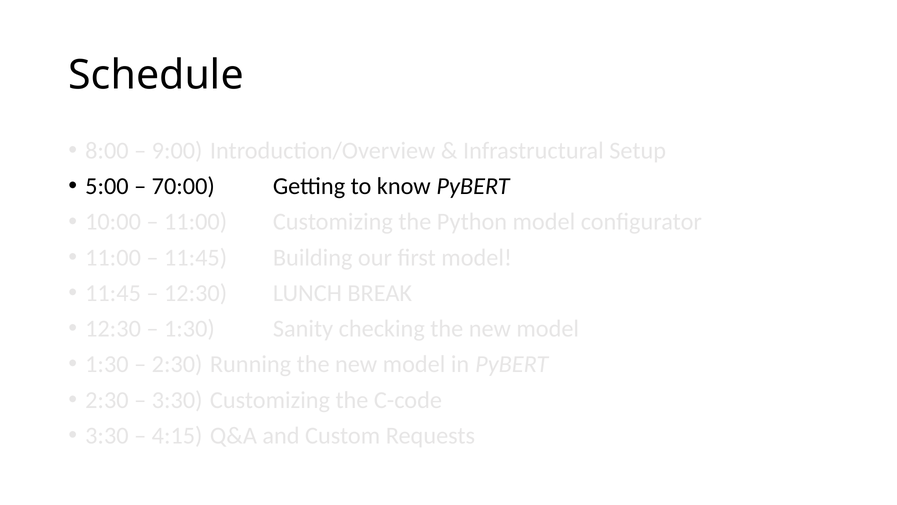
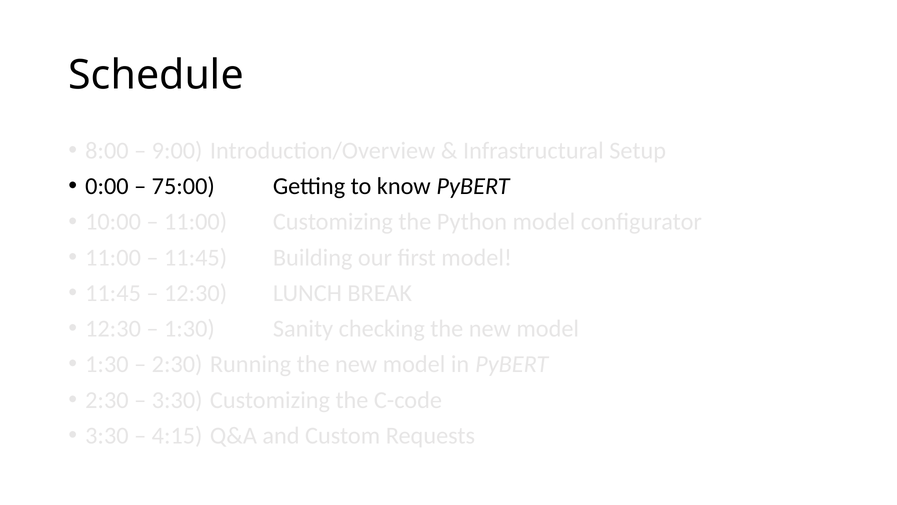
5:00: 5:00 -> 0:00 (107, 186)
70:00: 70:00 -> 75:00 (183, 186)
